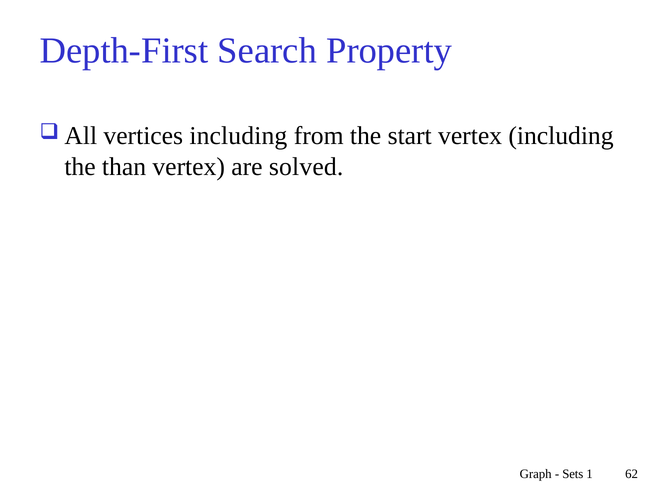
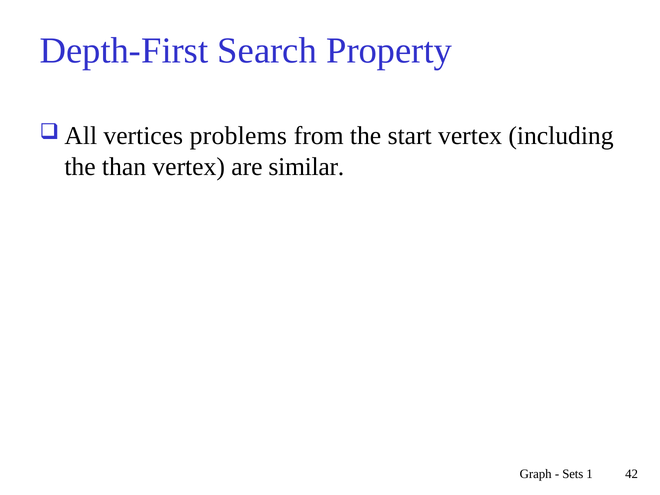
vertices including: including -> problems (238, 136)
solved: solved -> similar (306, 167)
62: 62 -> 42 (632, 474)
